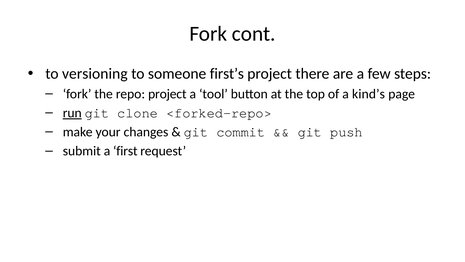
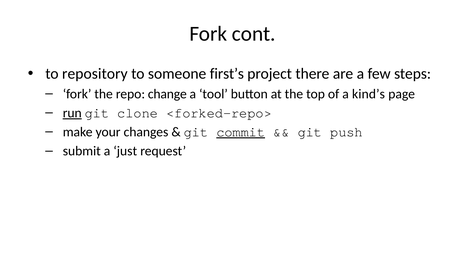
versioning: versioning -> repository (95, 74)
repo project: project -> change (167, 94)
commit underline: none -> present (241, 132)
first: first -> just (125, 151)
